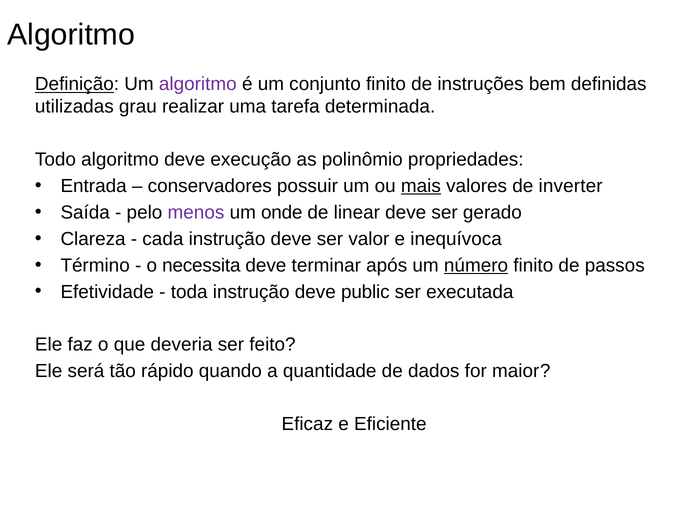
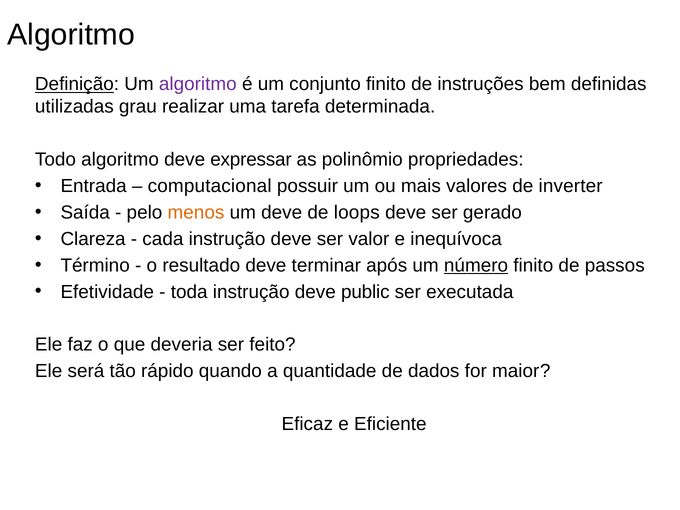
execução: execução -> expressar (251, 160)
conservadores: conservadores -> computacional (210, 186)
mais underline: present -> none (421, 186)
menos colour: purple -> orange (196, 212)
um onde: onde -> deve (282, 212)
linear: linear -> loops (357, 212)
necessita: necessita -> resultado (201, 265)
